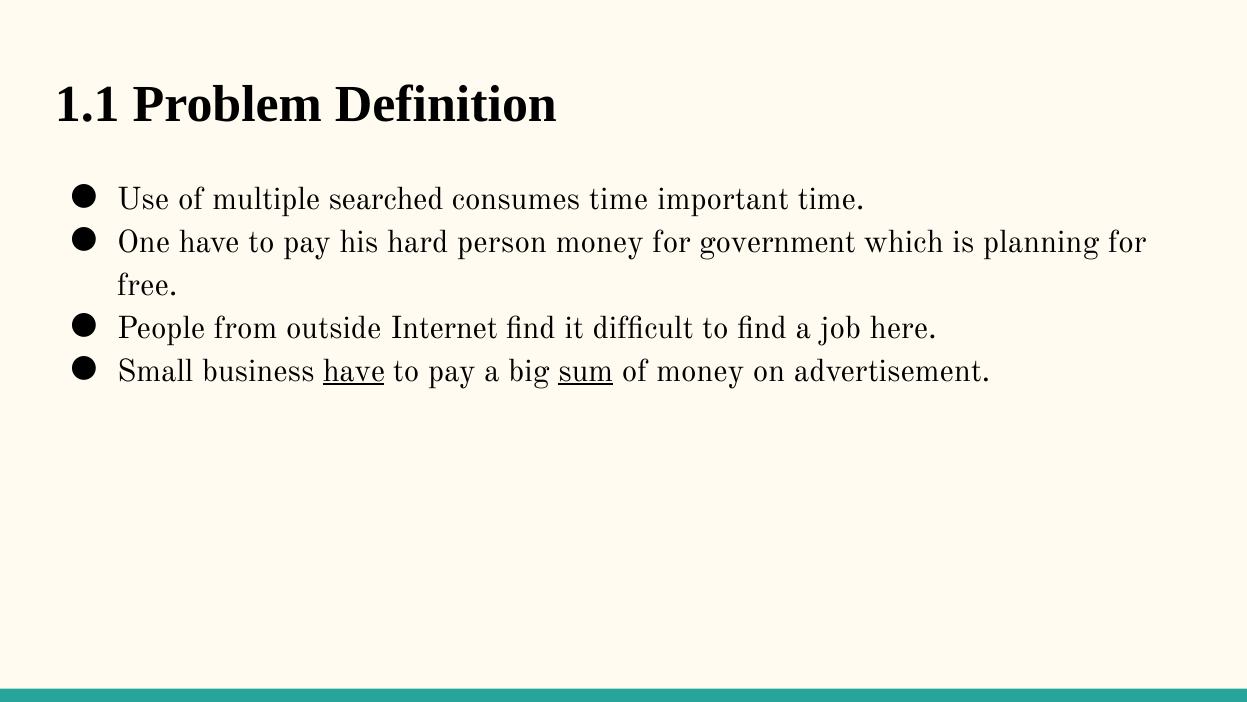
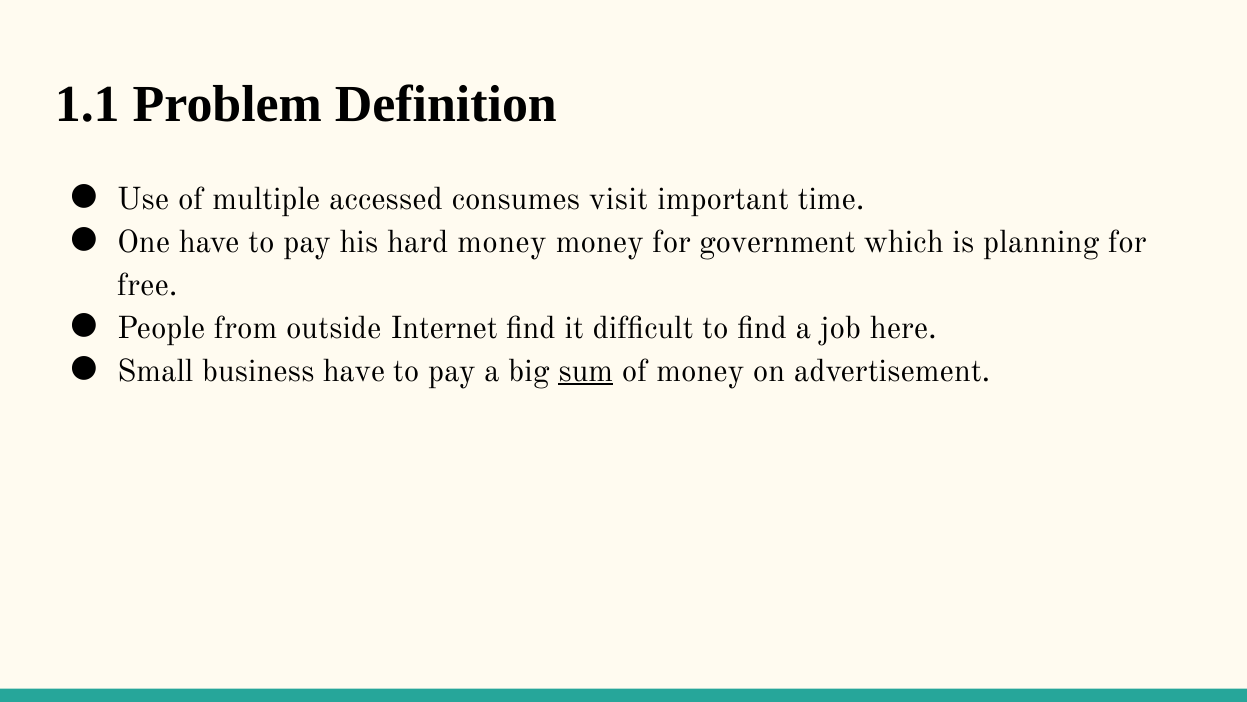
searched: searched -> accessed (386, 199)
consumes time: time -> visit (619, 199)
hard person: person -> money (502, 242)
have underline: present -> none (354, 371)
